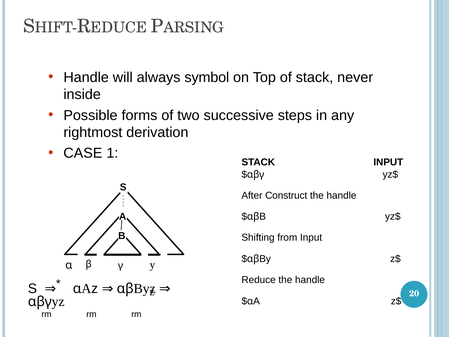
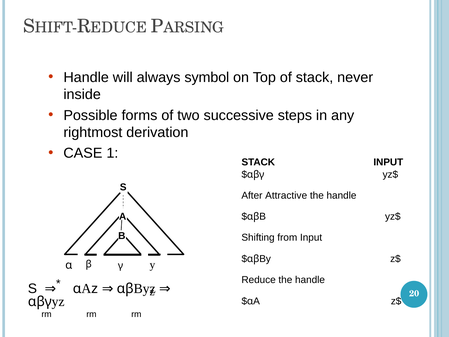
Construct: Construct -> Attractive (286, 195)
